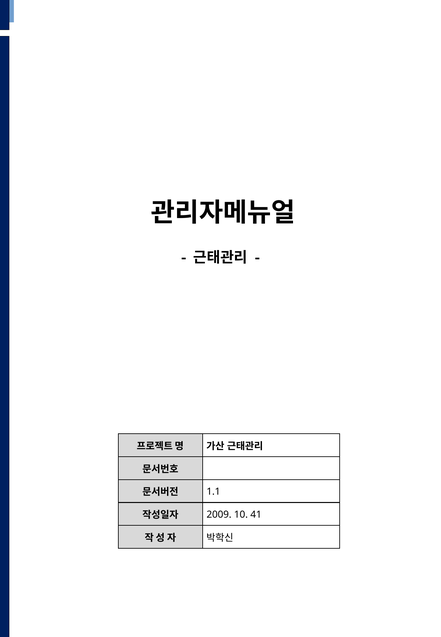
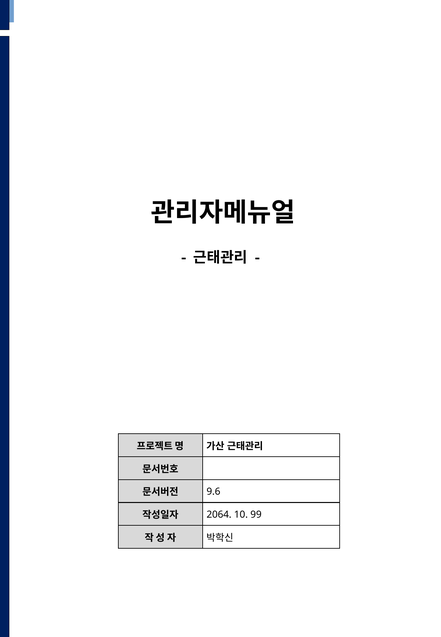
1.1: 1.1 -> 9.6 (213, 492)
2009: 2009 -> 2064 (219, 515)
41: 41 -> 99 (256, 515)
